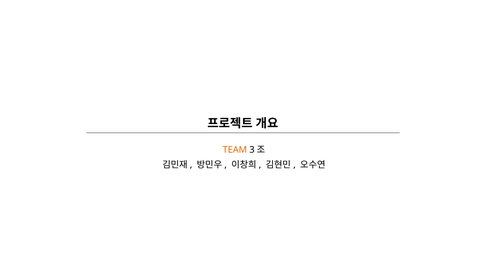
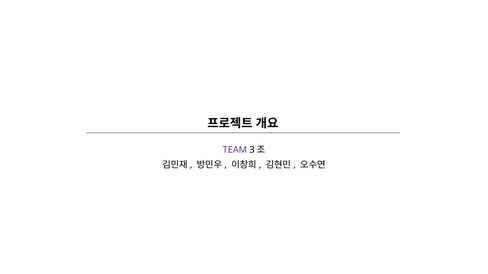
TEAM colour: orange -> purple (235, 150)
